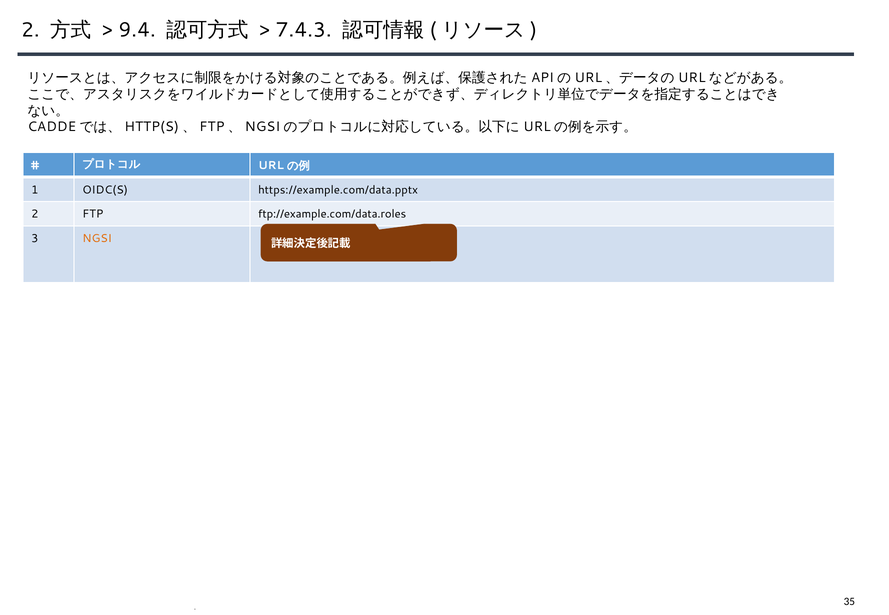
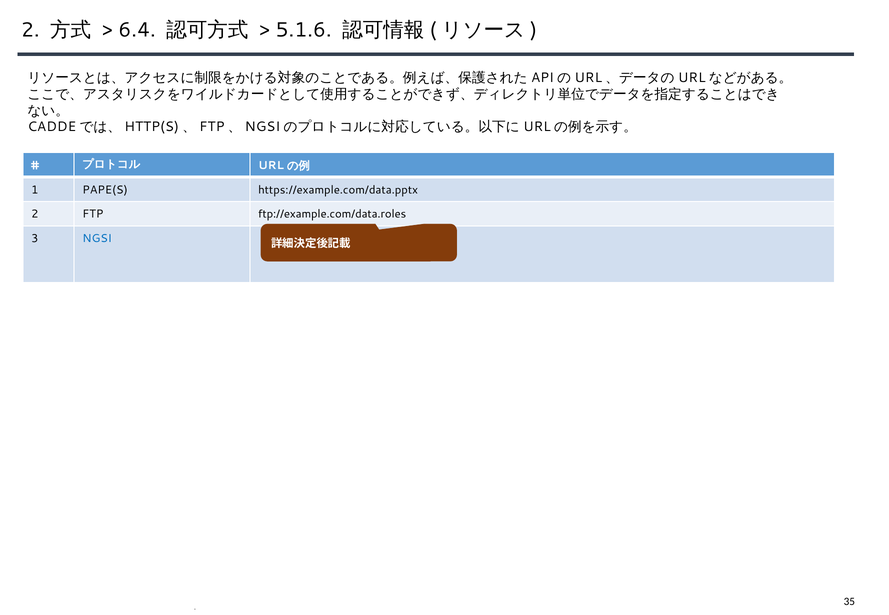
9.4: 9.4 -> 6.4 (137, 30)
7.4.3: 7.4.3 -> 5.1.6 (304, 30)
OIDC(S: OIDC(S -> PAPE(S (105, 190)
NGSI colour: orange -> blue (97, 239)
